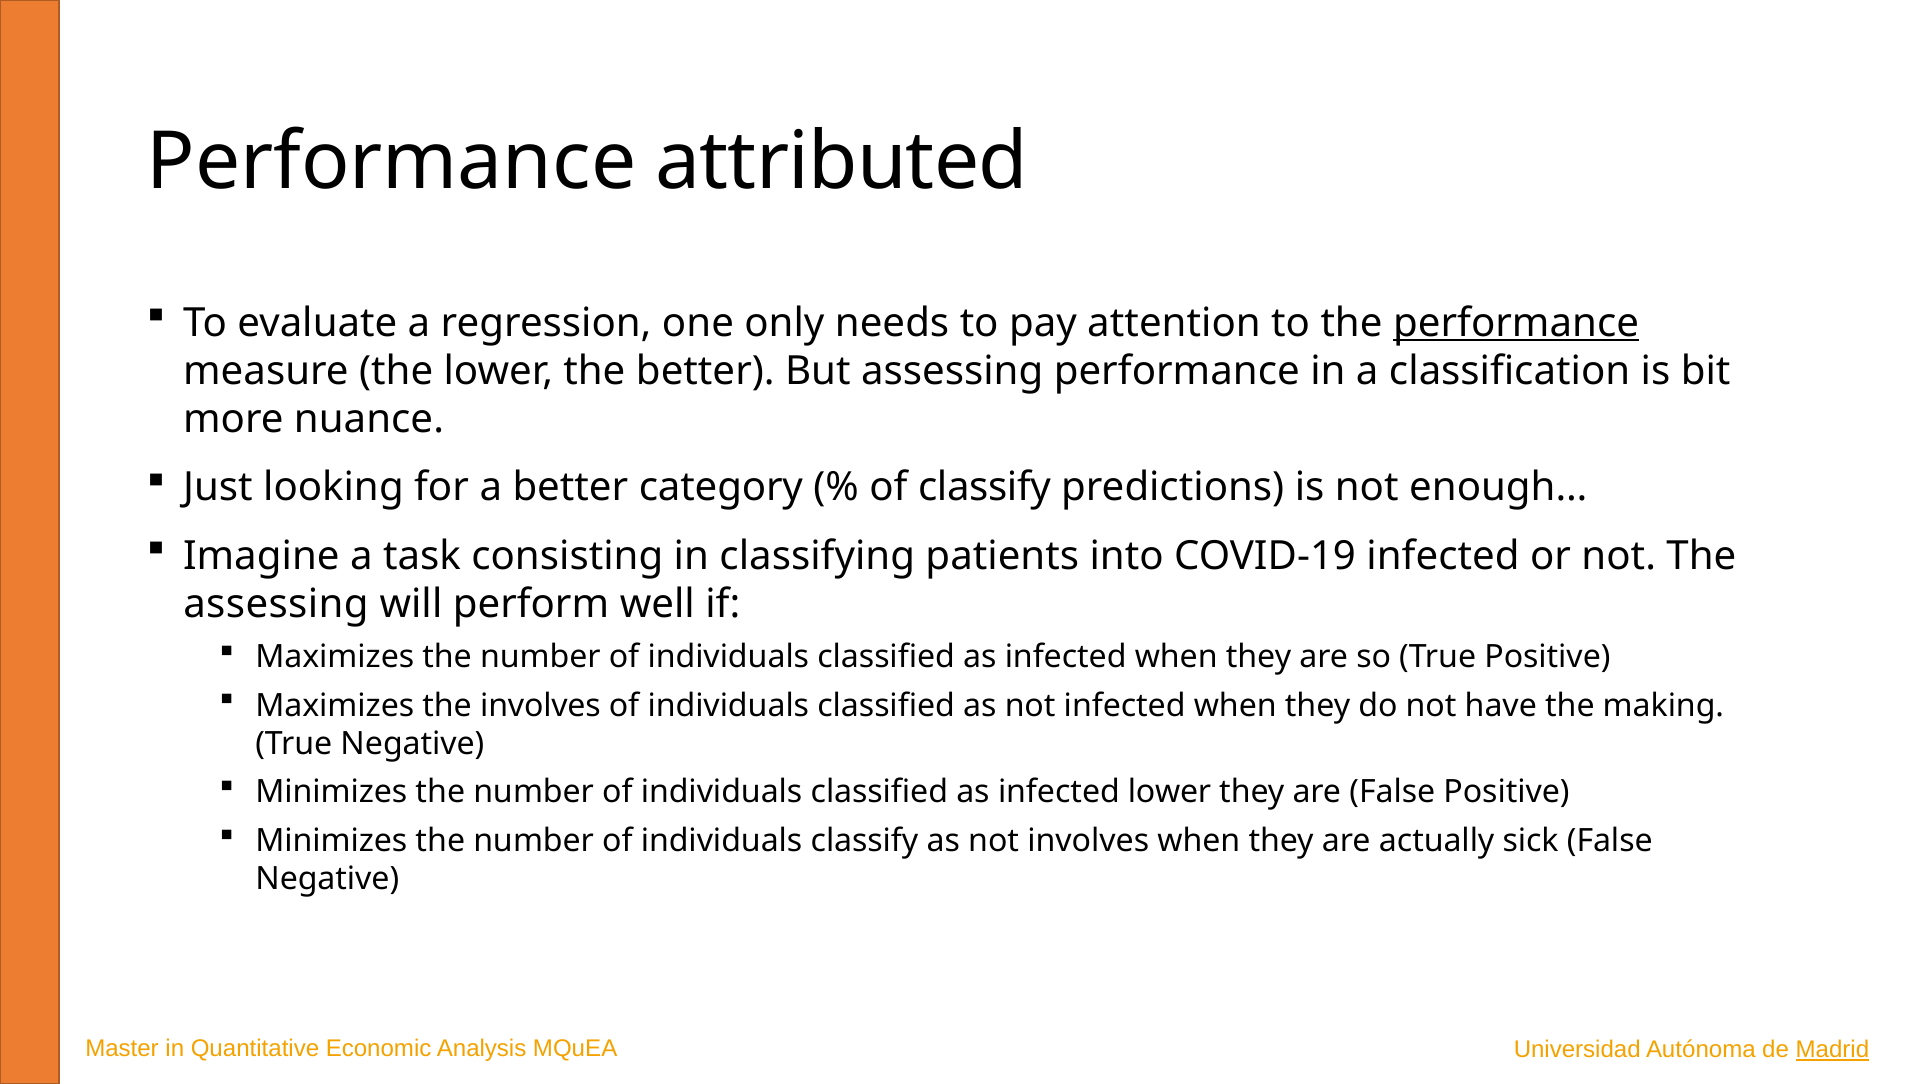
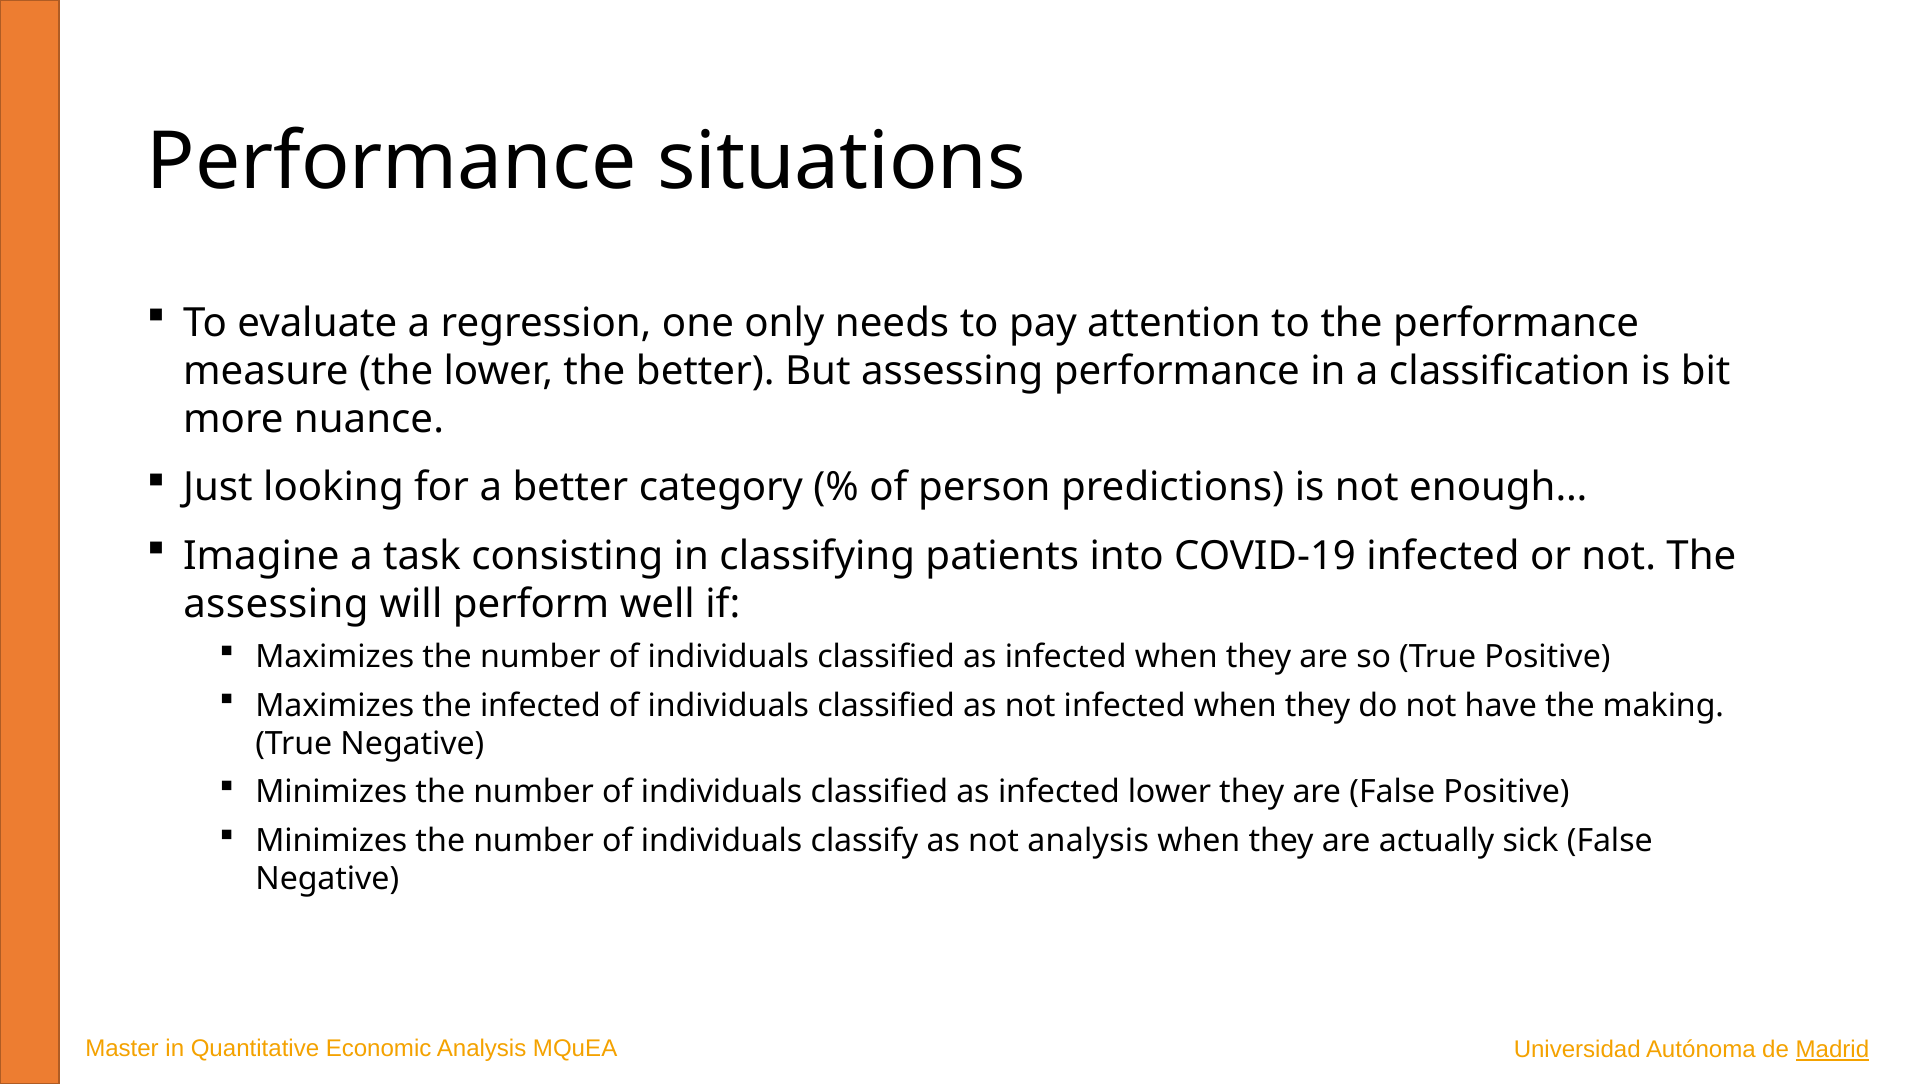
attributed: attributed -> situations (841, 162)
performance underline: present -> none (1516, 323)
of classify: classify -> person (984, 488)
the involves: involves -> infected (540, 706)
not involves: involves -> analysis (1088, 841)
